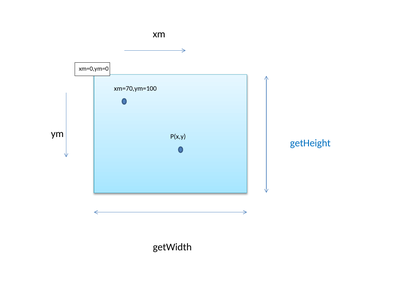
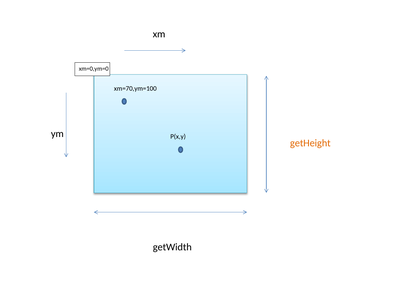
getHeight colour: blue -> orange (310, 143)
